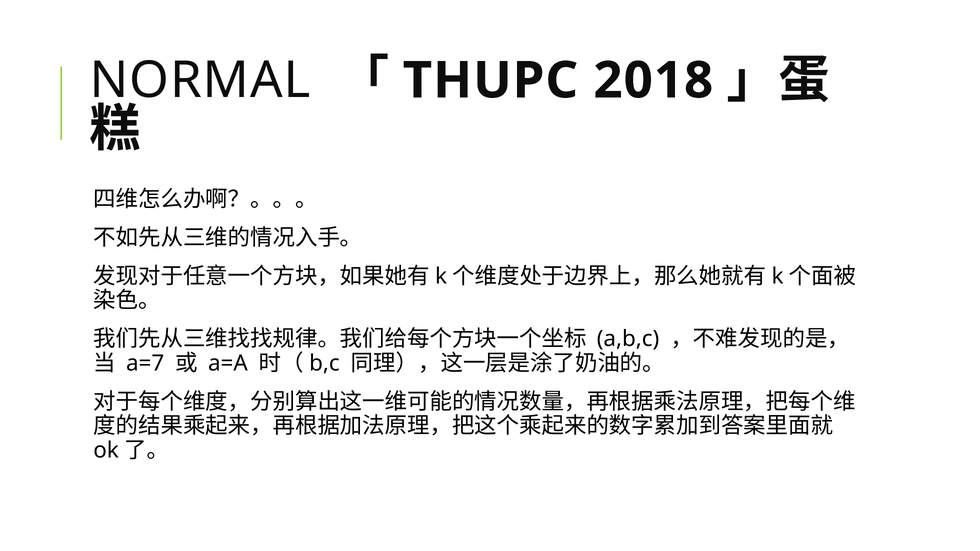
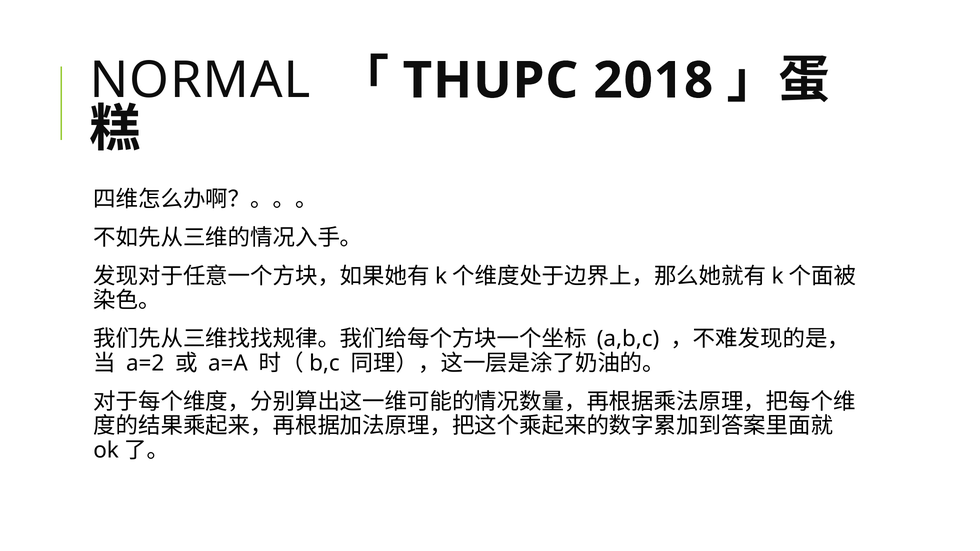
a=7: a=7 -> a=2 (145, 363)
